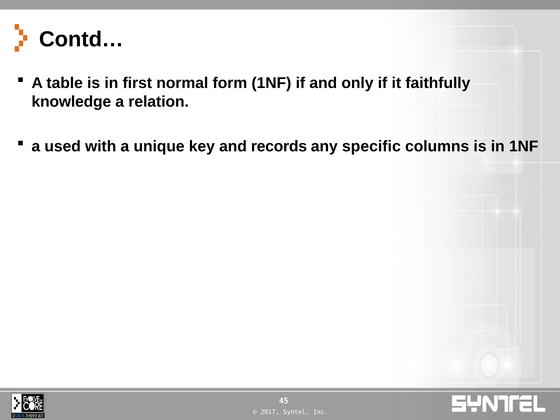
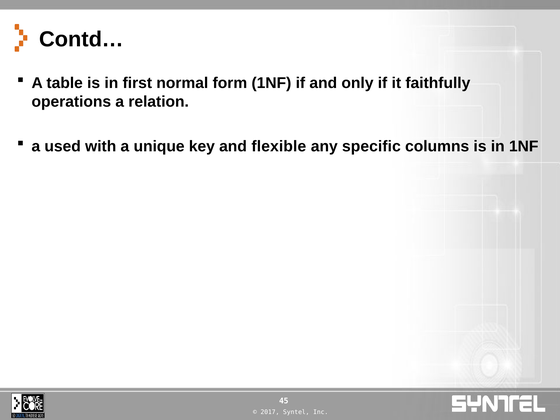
knowledge: knowledge -> operations (71, 102)
records: records -> flexible (279, 146)
